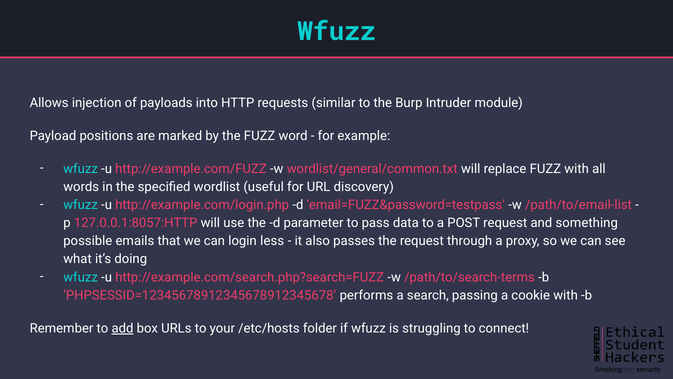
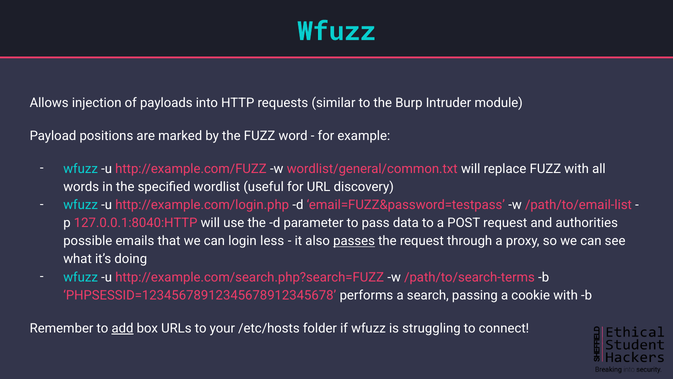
127.0.0.1:8057:HTTP: 127.0.0.1:8057:HTTP -> 127.0.0.1:8040:HTTP (136, 223)
something: something -> authorities (587, 223)
passes underline: none -> present (354, 241)
